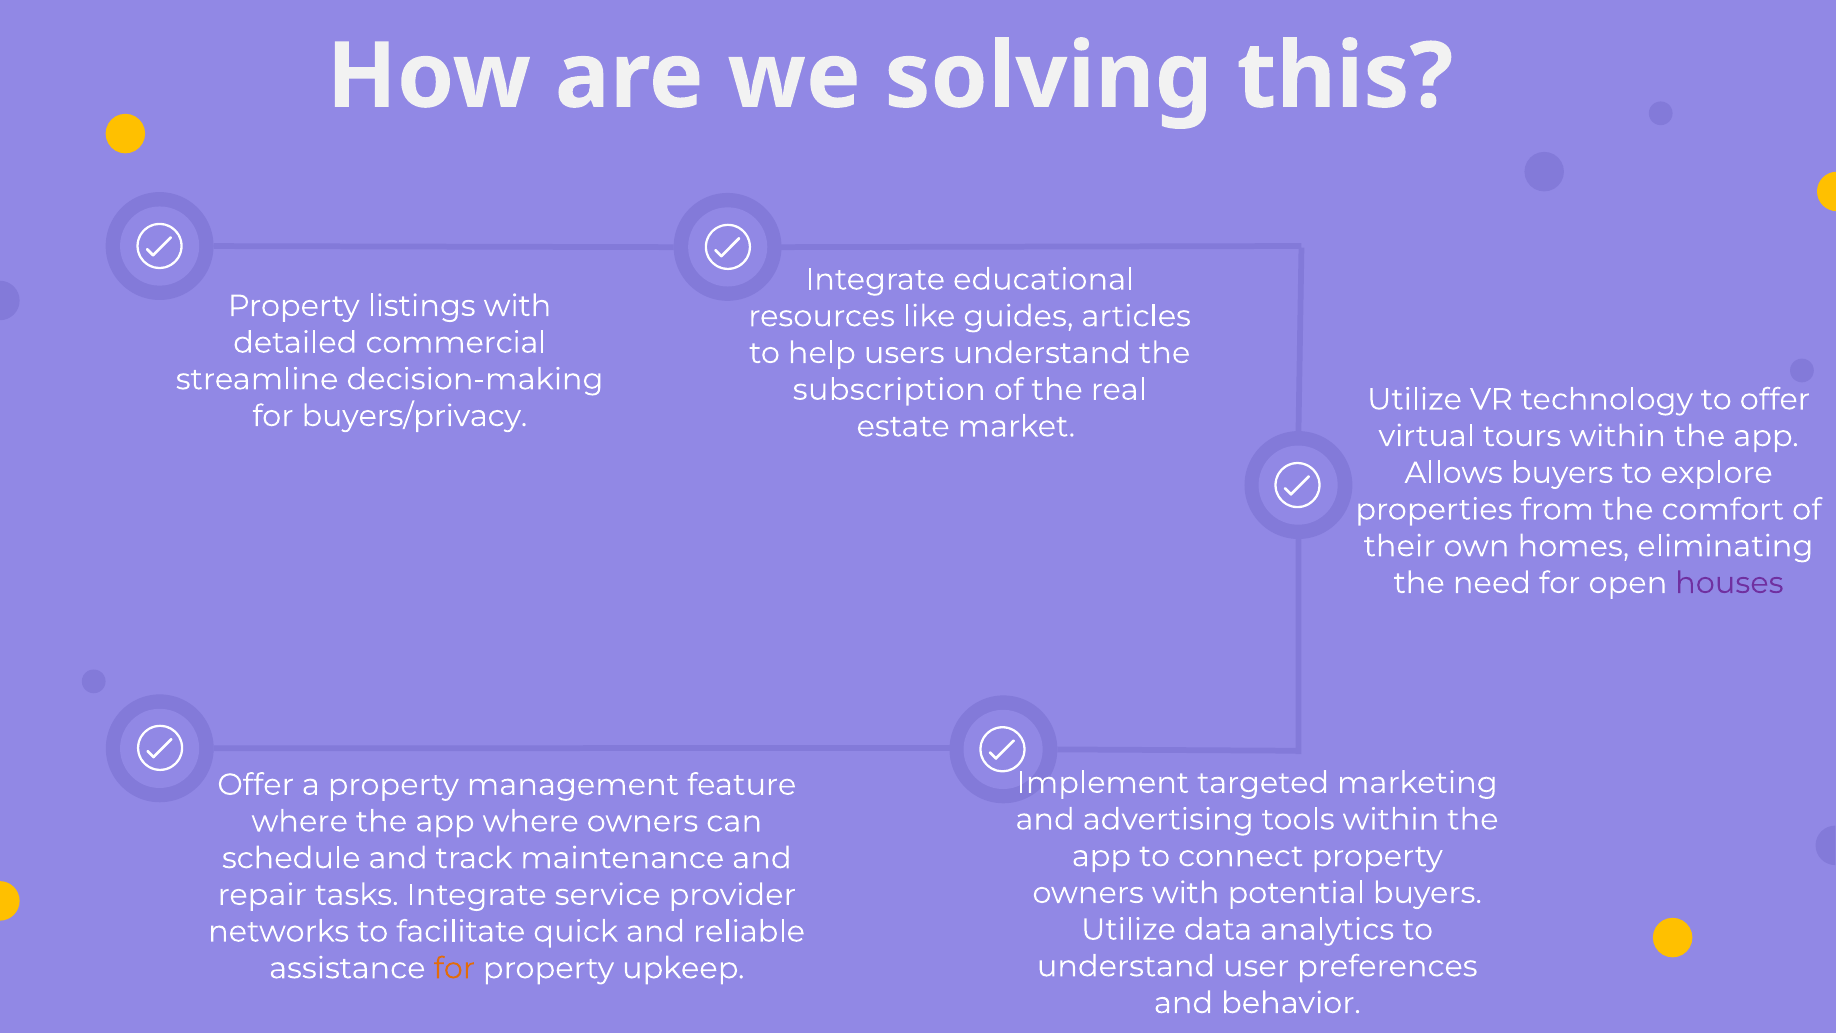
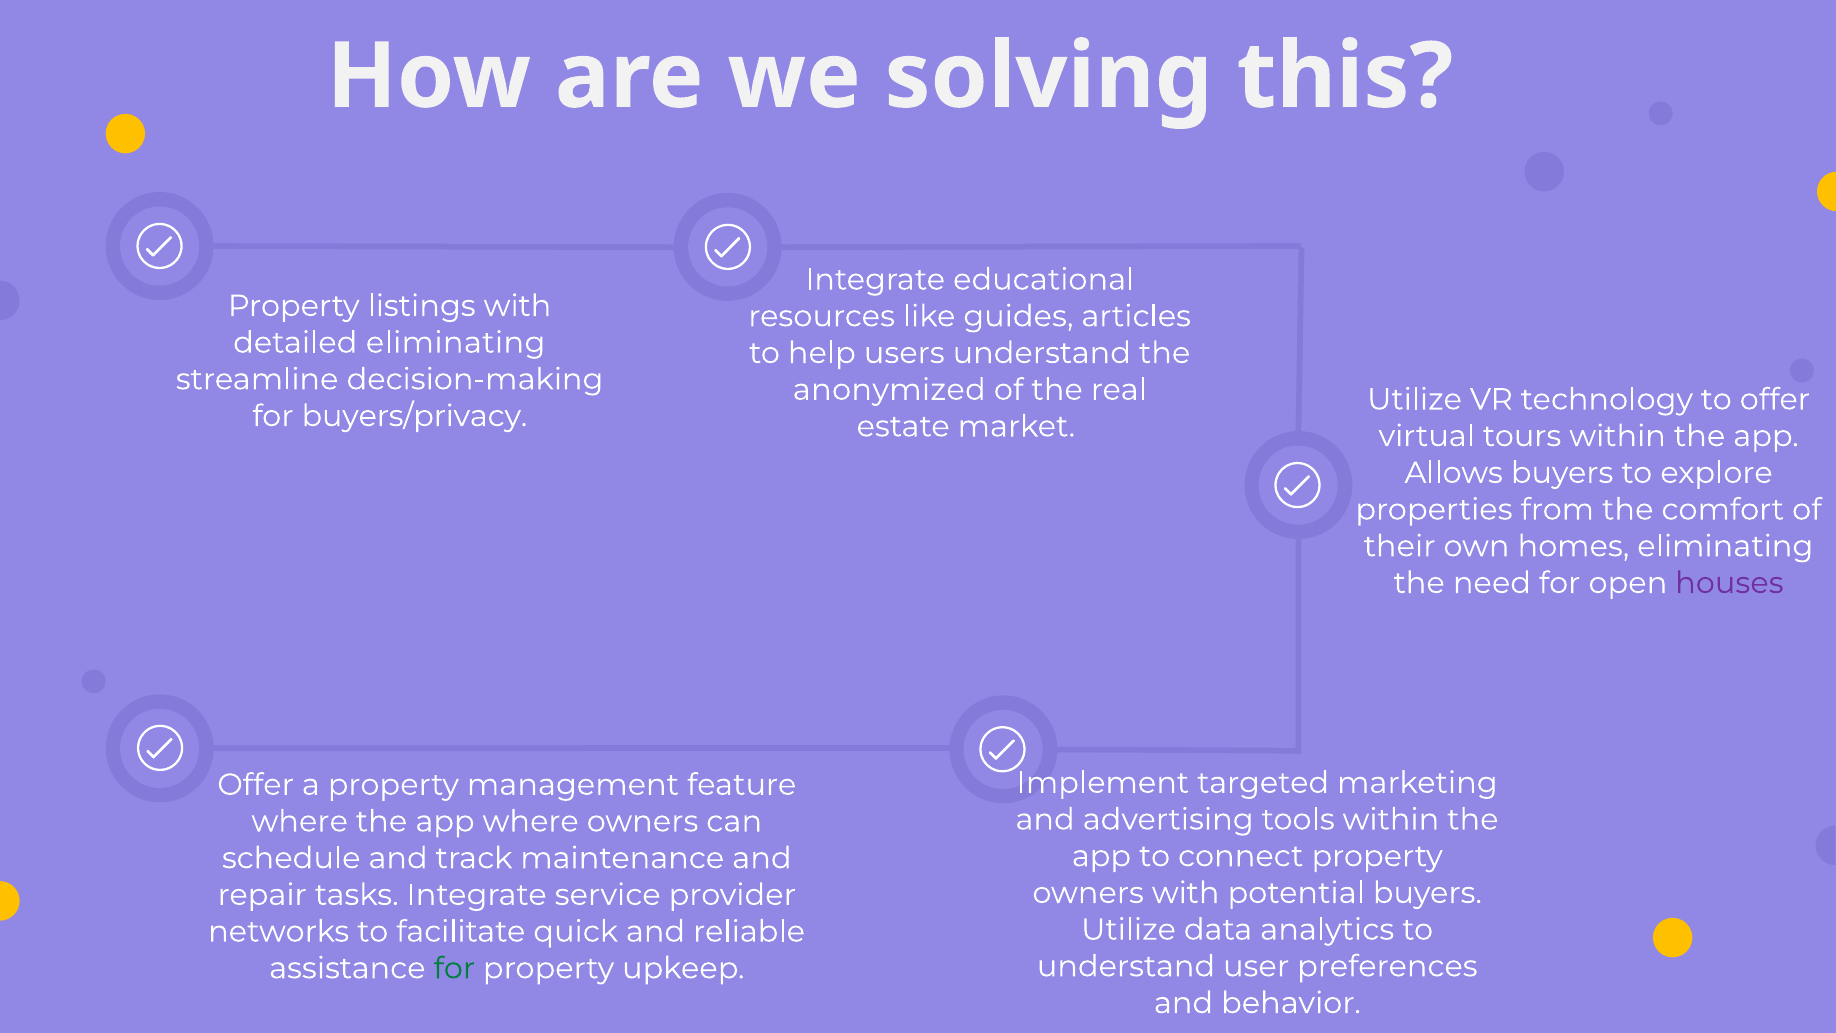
detailed commercial: commercial -> eliminating (456, 343)
subscription: subscription -> anonymized (889, 390)
for colour: orange -> green (454, 968)
